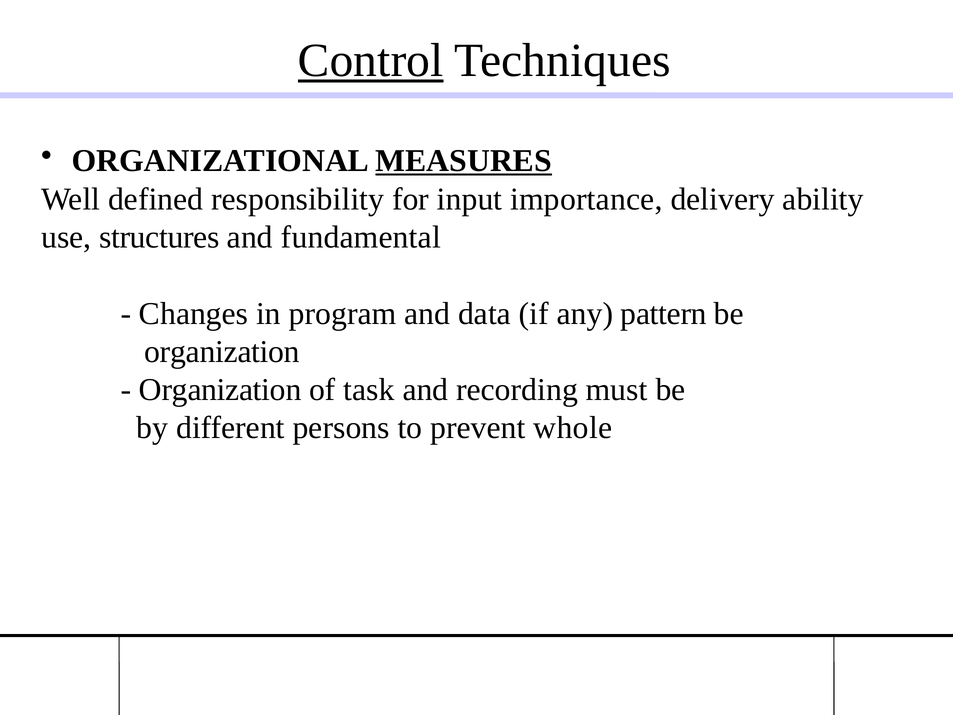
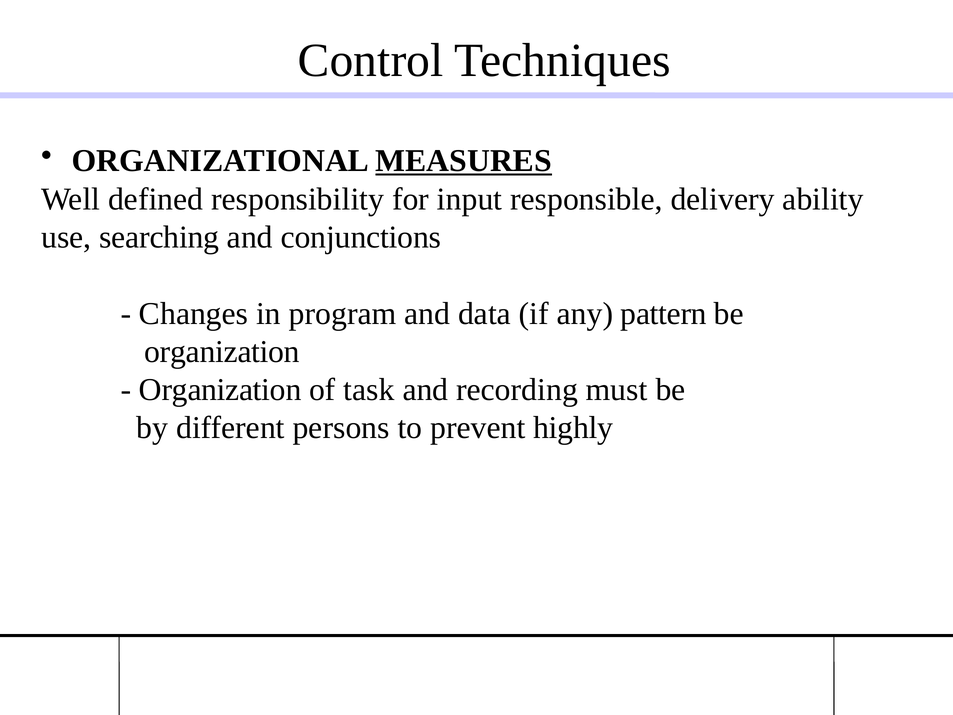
Control underline: present -> none (371, 60)
importance: importance -> responsible (586, 199)
structures: structures -> searching (159, 237)
fundamental: fundamental -> conjunctions (361, 237)
whole: whole -> highly (573, 428)
